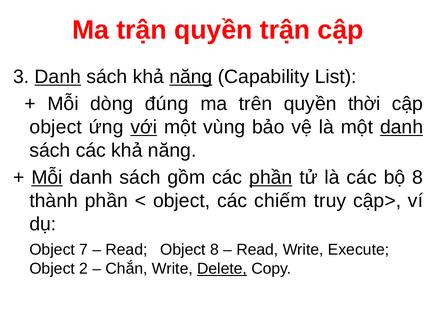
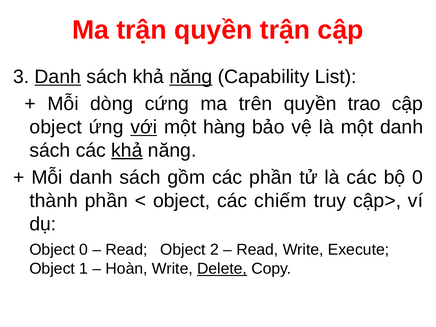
đúng: đúng -> cứng (167, 104)
thời: thời -> trao (364, 104)
vùng: vùng -> hàng (224, 127)
danh underline: present -> none (402, 127)
khả underline: none -> present (127, 150)
Mỗi underline: present -> none (47, 178)
phần underline: present -> none (271, 178)
bộ 8: 8 -> 0 (418, 178)
Object 7: 7 -> 0 (84, 250)
Object 8: 8 -> 2 (214, 250)
2: 2 -> 1 (84, 269)
Chắn: Chắn -> Hoàn (127, 269)
